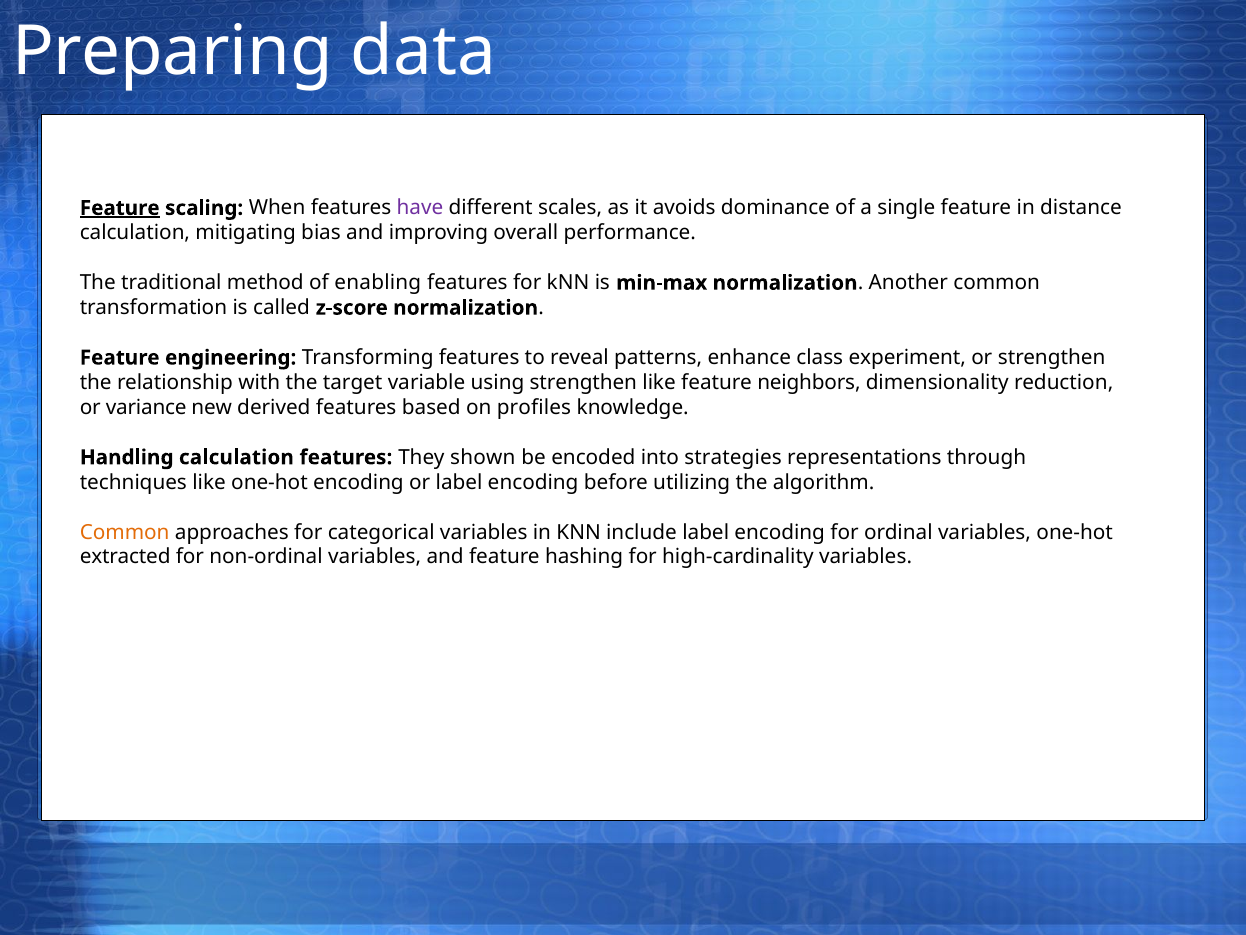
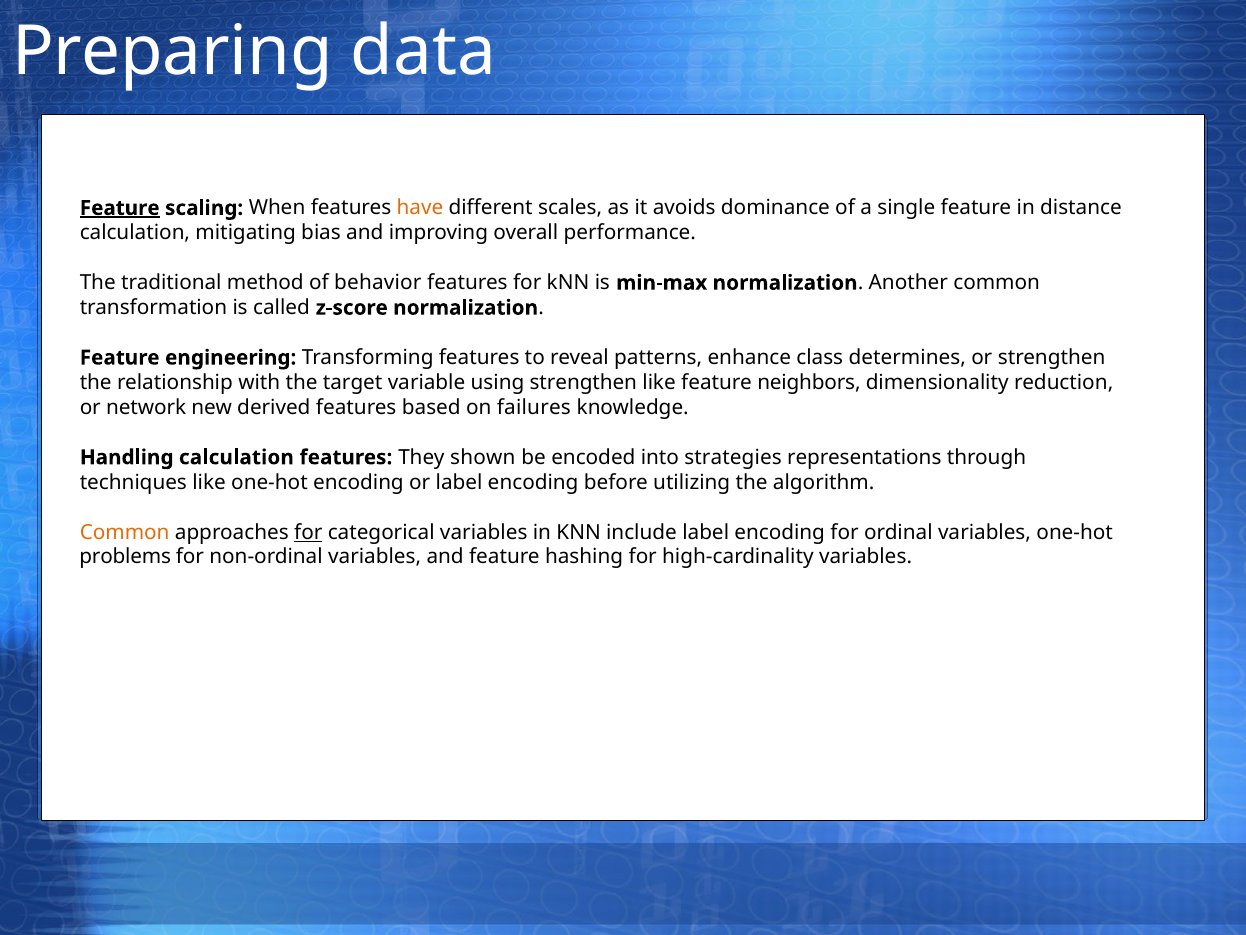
have colour: purple -> orange (420, 208)
enabling: enabling -> behavior (378, 283)
experiment: experiment -> determines (907, 357)
variance: variance -> network (146, 407)
profiles: profiles -> failures (534, 407)
for underline: none -> present (308, 532)
extracted: extracted -> problems (125, 557)
